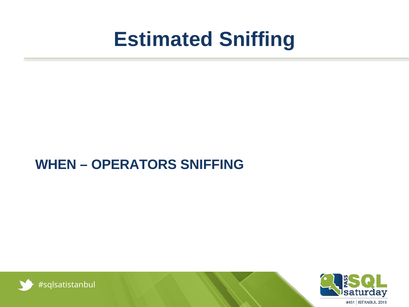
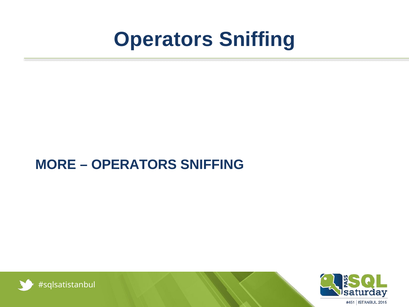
Estimated: Estimated -> Operators (163, 39)
WHEN: WHEN -> MORE (56, 165)
